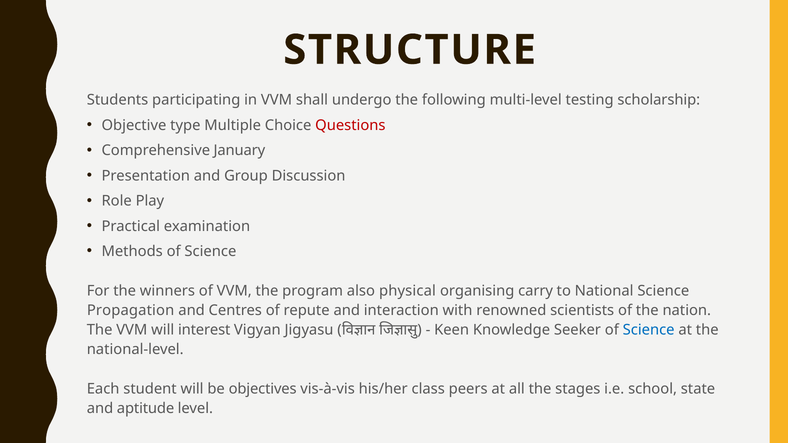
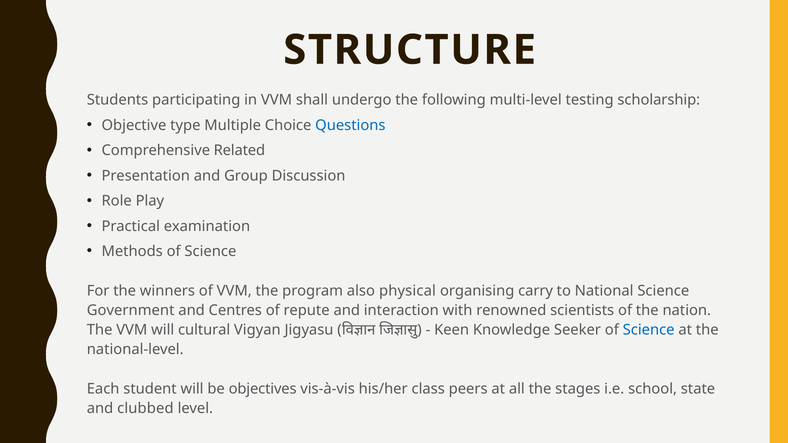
Questions colour: red -> blue (350, 125)
January: January -> Related (239, 151)
Propagation: Propagation -> Government (131, 311)
interest: interest -> cultural (204, 330)
aptitude: aptitude -> clubbed (145, 409)
